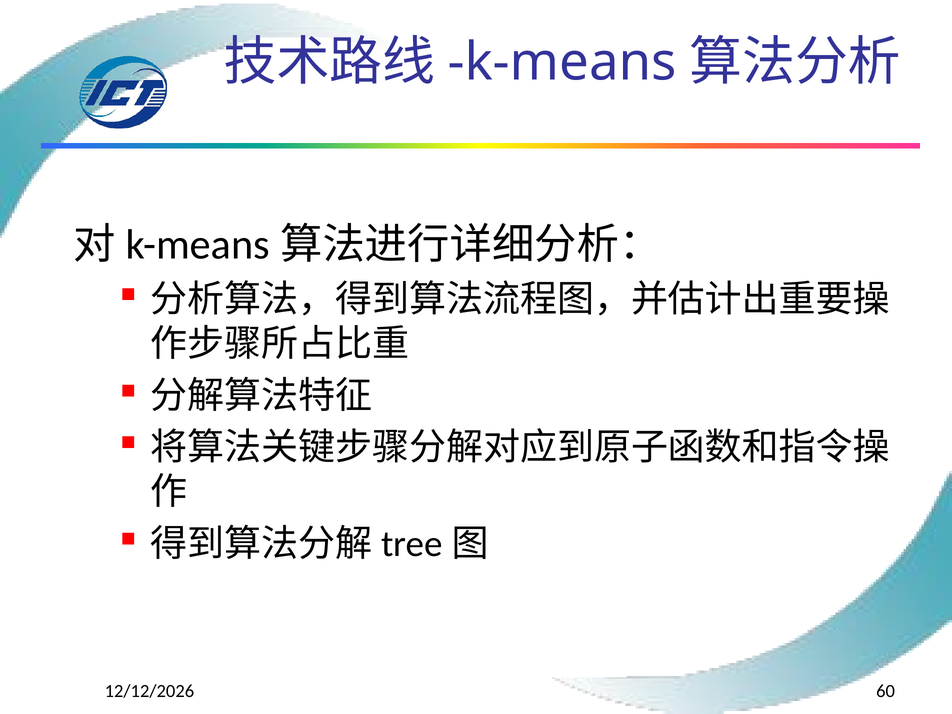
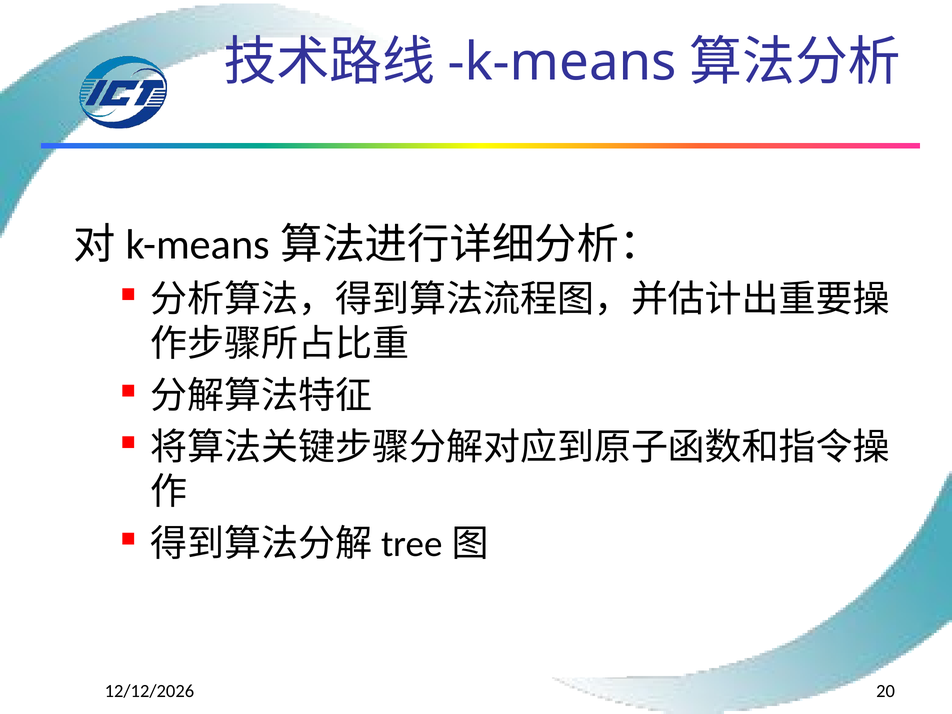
60: 60 -> 20 (886, 691)
